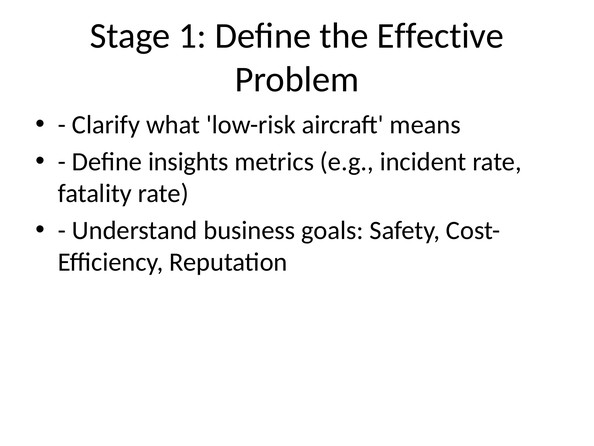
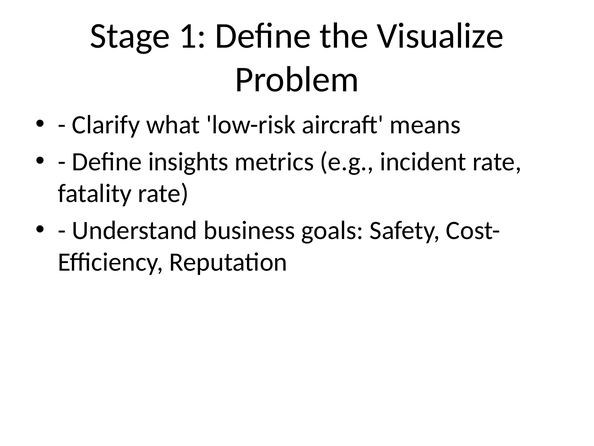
Effective: Effective -> Visualize (440, 36)
